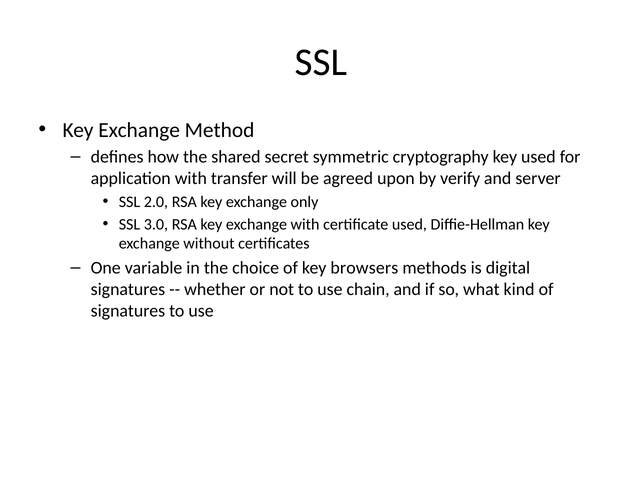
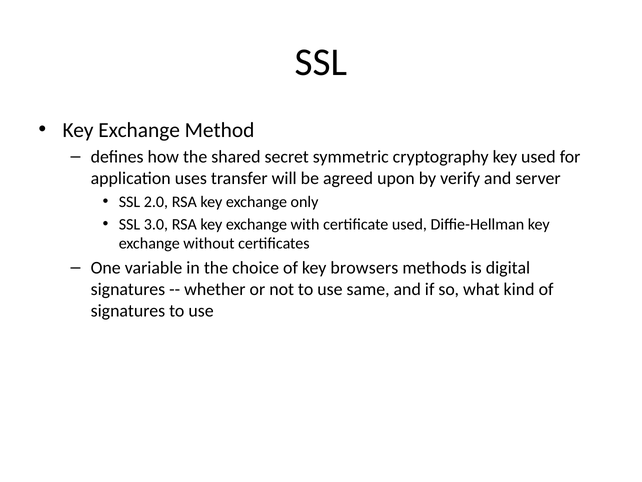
application with: with -> uses (191, 178)
chain: chain -> same (368, 289)
